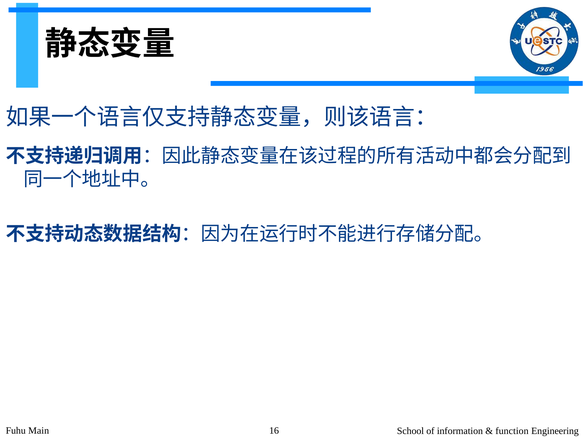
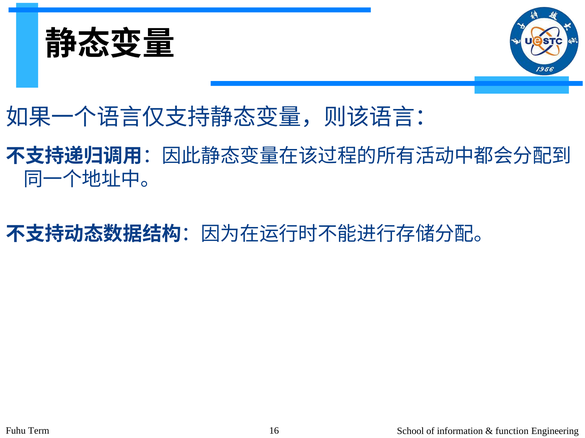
Main: Main -> Term (39, 431)
